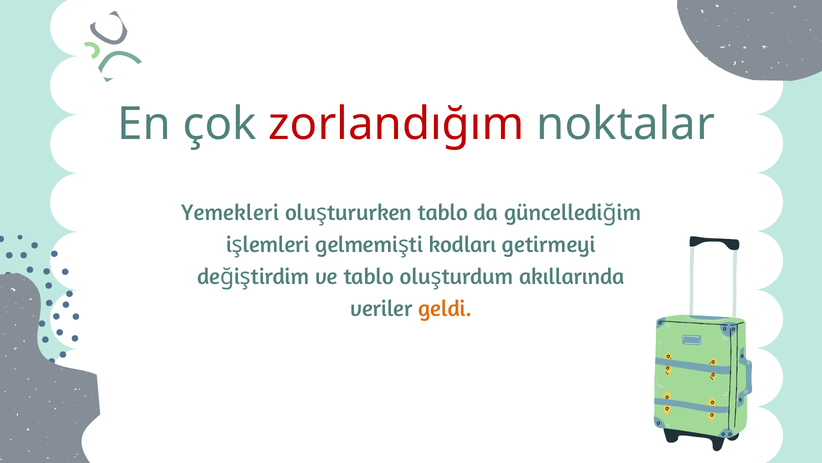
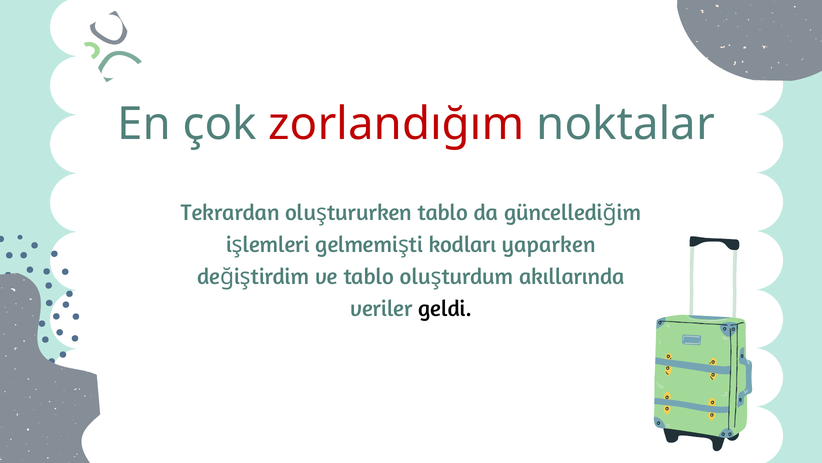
Yemekleri: Yemekleri -> Tekrardan (230, 212)
getirmeyi: getirmeyi -> yaparken (549, 244)
geldi colour: orange -> black (445, 308)
